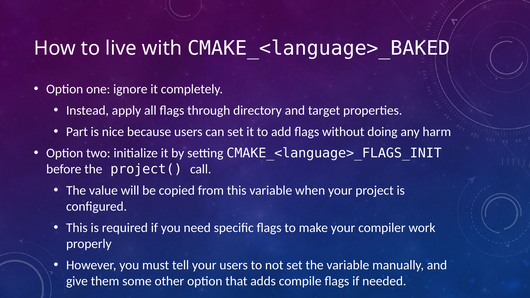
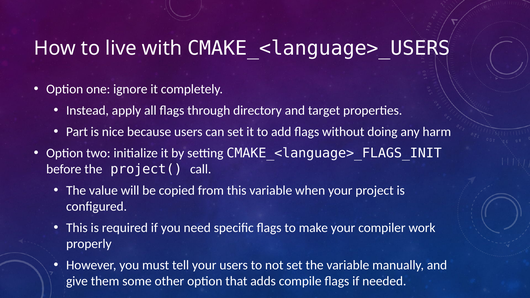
CMAKE_<language>_BAKED: CMAKE_<language>_BAKED -> CMAKE_<language>_USERS (319, 48)
